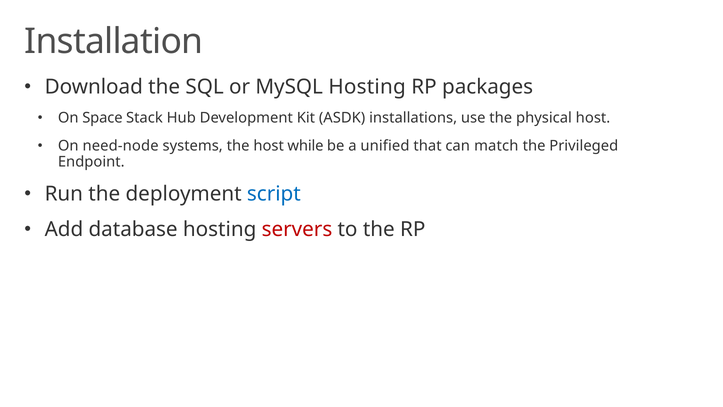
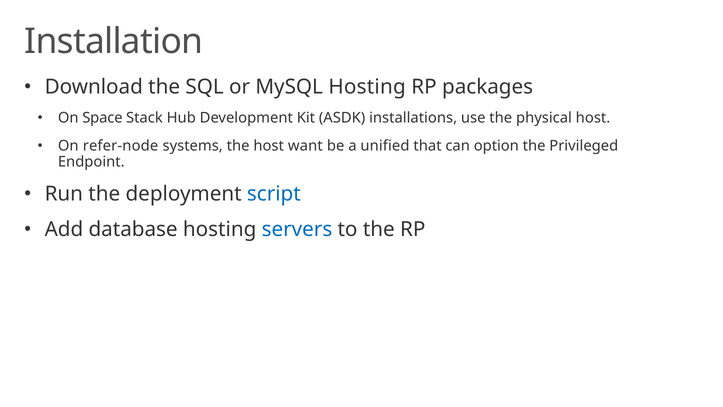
need-node: need-node -> refer-node (121, 146)
while: while -> want (305, 146)
match: match -> option (496, 146)
servers colour: red -> blue (297, 229)
